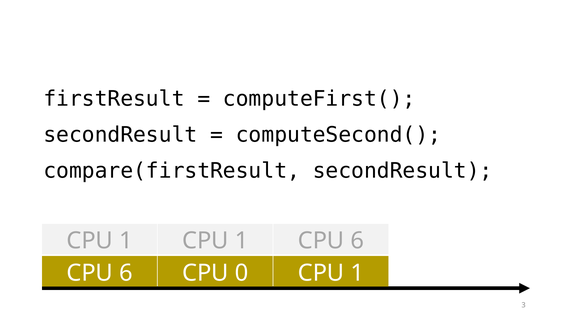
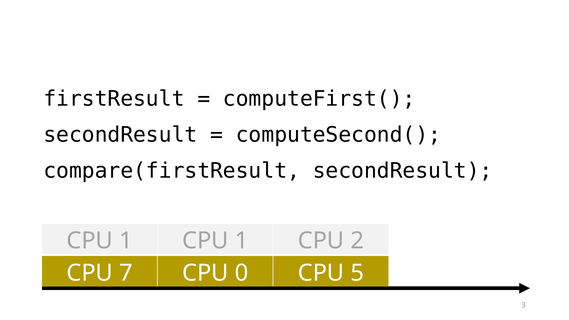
1 CPU 6: 6 -> 2 (357, 241)
6: 6 -> 7 (126, 273)
1: 1 -> 5 (357, 273)
